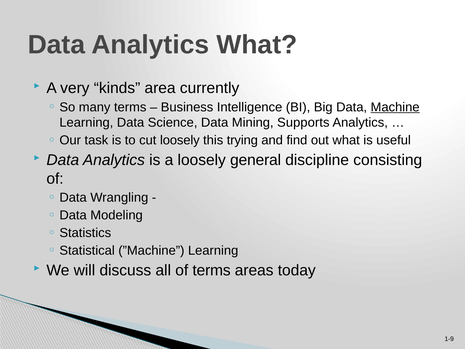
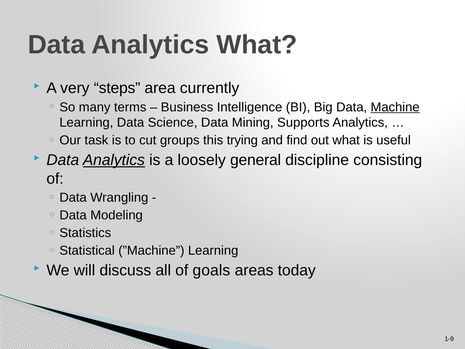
kinds: kinds -> steps (117, 88)
cut loosely: loosely -> groups (180, 140)
Analytics underline: none -> present (114, 160)
of terms: terms -> goals (211, 270)
